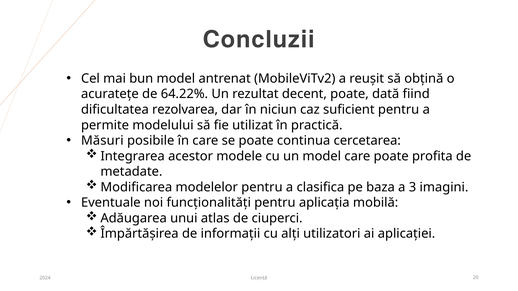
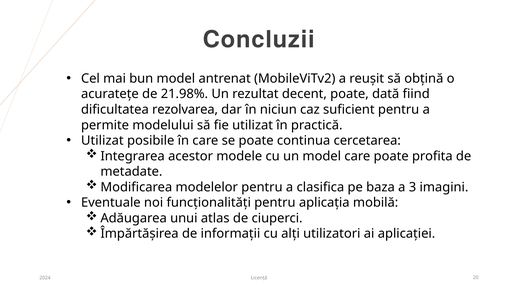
64.22%: 64.22% -> 21.98% (184, 94)
Măsuri: Măsuri -> Utilizat (102, 141)
